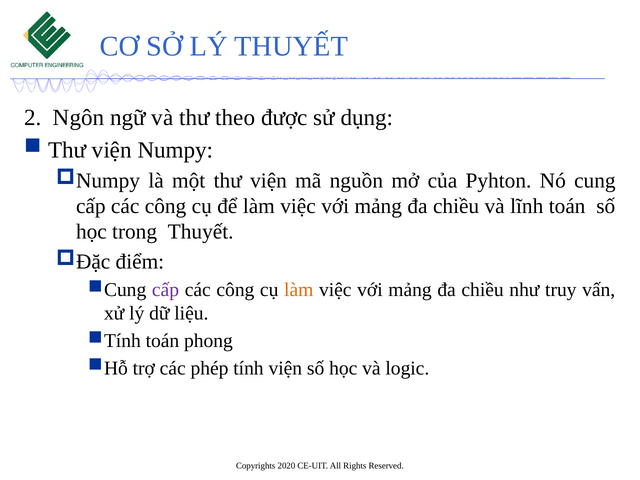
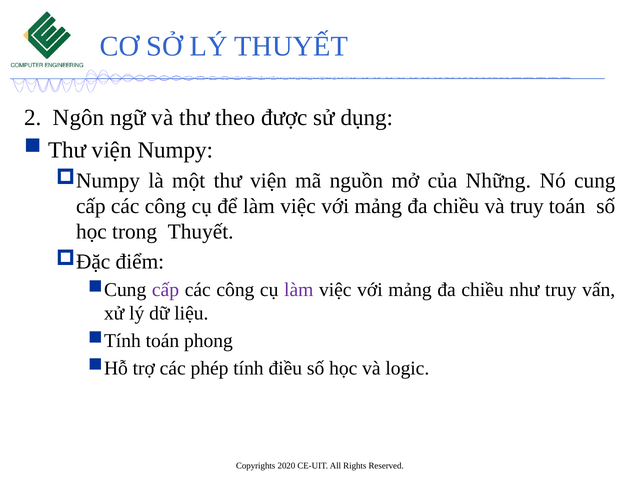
Pyhton: Pyhton -> Những (498, 181)
và lĩnh: lĩnh -> truy (527, 206)
làm colour: orange -> purple (299, 290)
tính viện: viện -> điều (285, 368)
